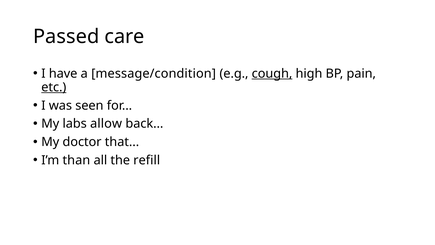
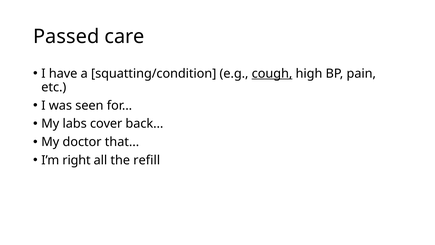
message/condition: message/condition -> squatting/condition (154, 74)
etc underline: present -> none (54, 87)
allow: allow -> cover (106, 124)
than: than -> right (77, 160)
